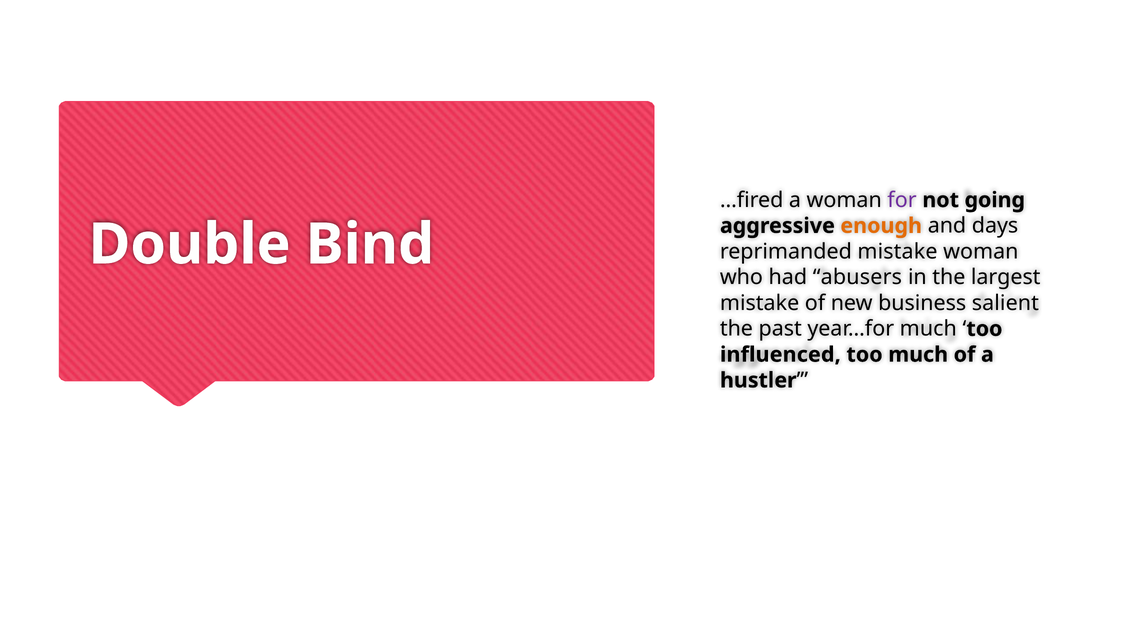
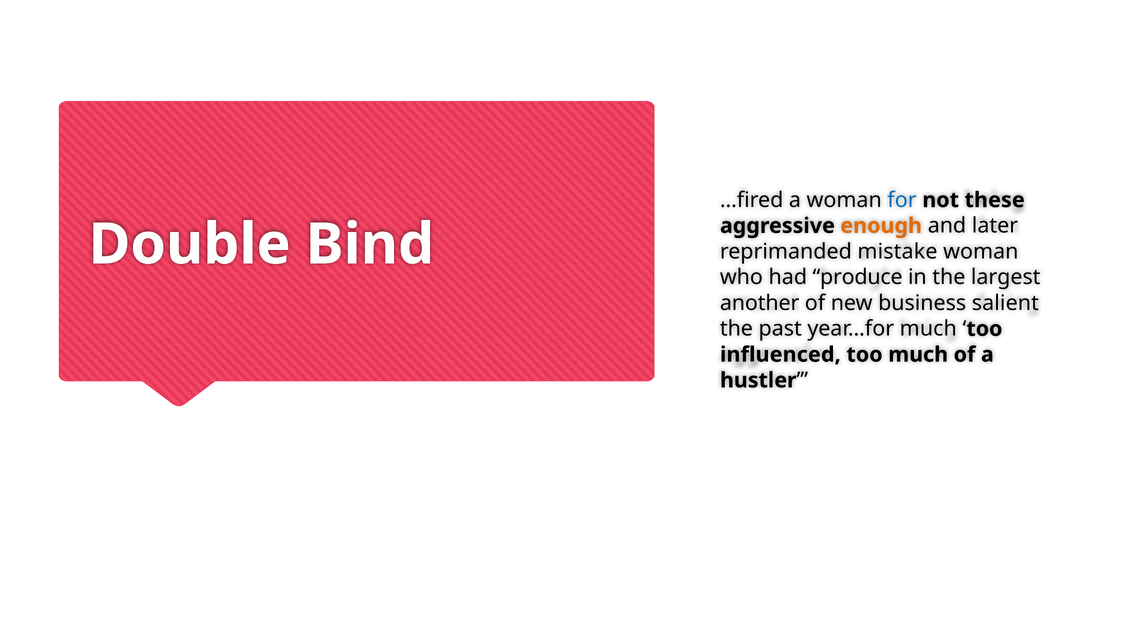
for colour: purple -> blue (902, 200)
going: going -> these (995, 200)
days: days -> later (995, 226)
abusers: abusers -> produce (858, 277)
mistake: mistake -> another (760, 303)
